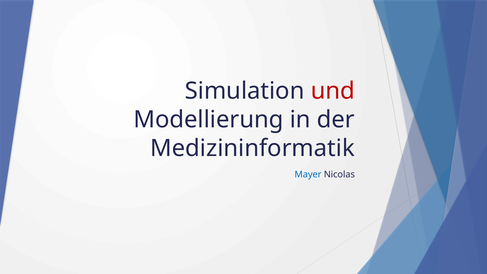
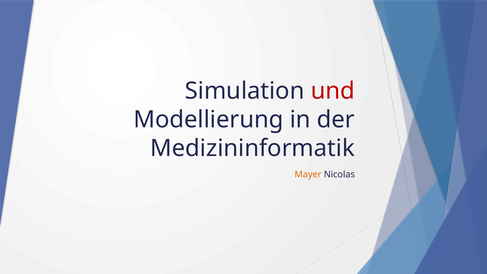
Mayer colour: blue -> orange (308, 174)
